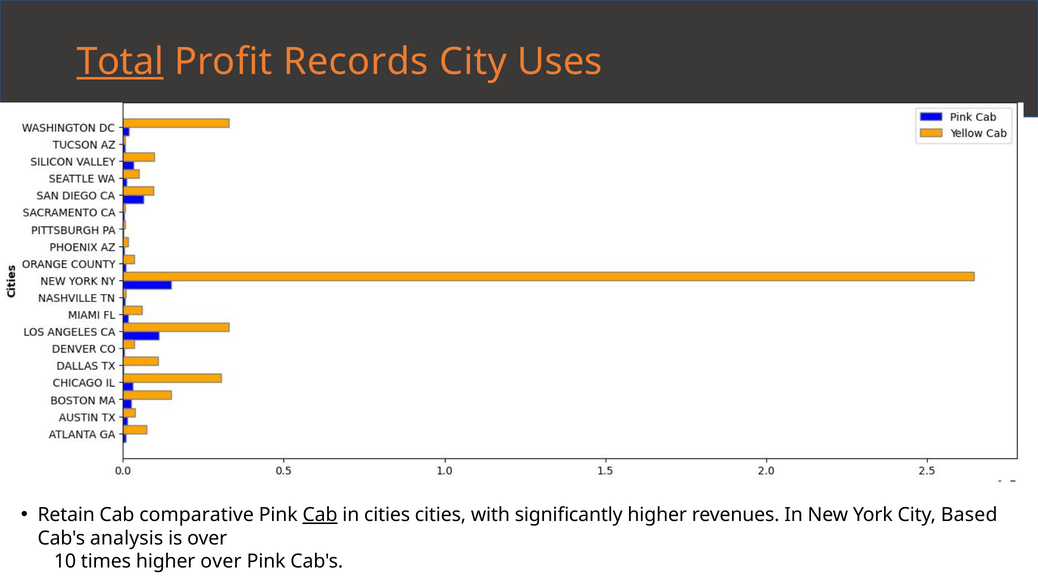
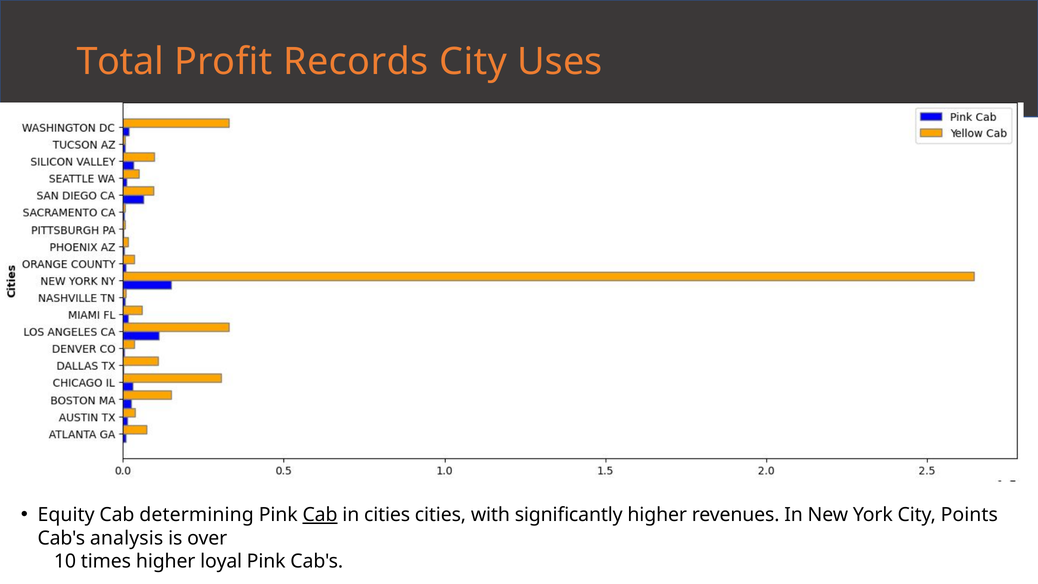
Total underline: present -> none (120, 62)
Retain: Retain -> Equity (66, 515)
comparative: comparative -> determining (197, 515)
Based: Based -> Points (969, 515)
higher over: over -> loyal (221, 561)
